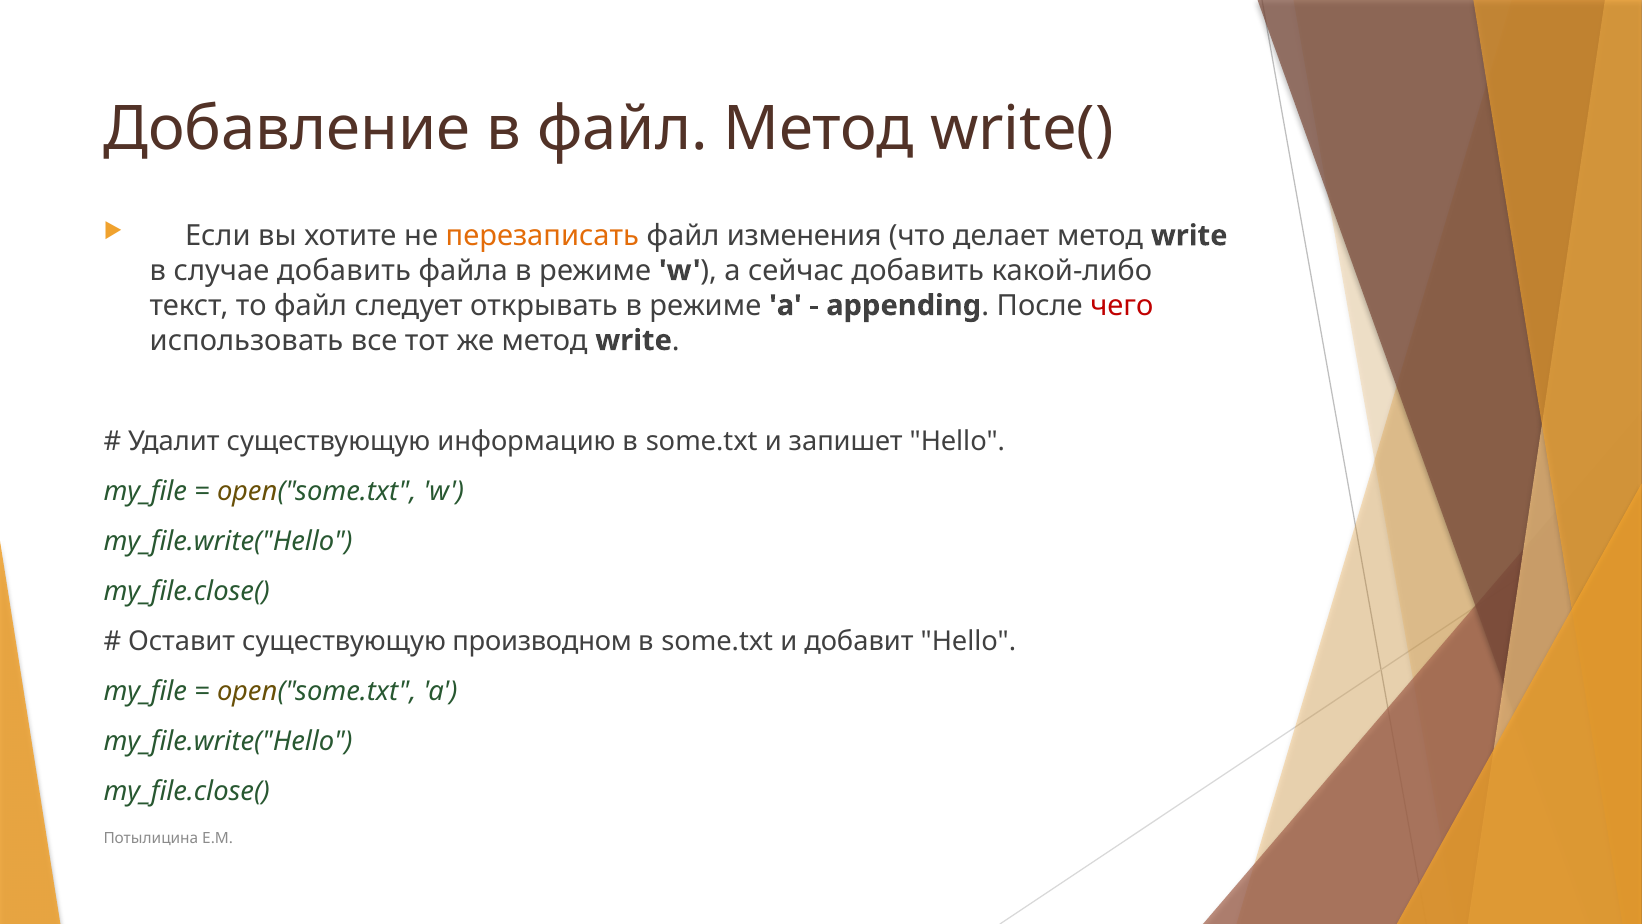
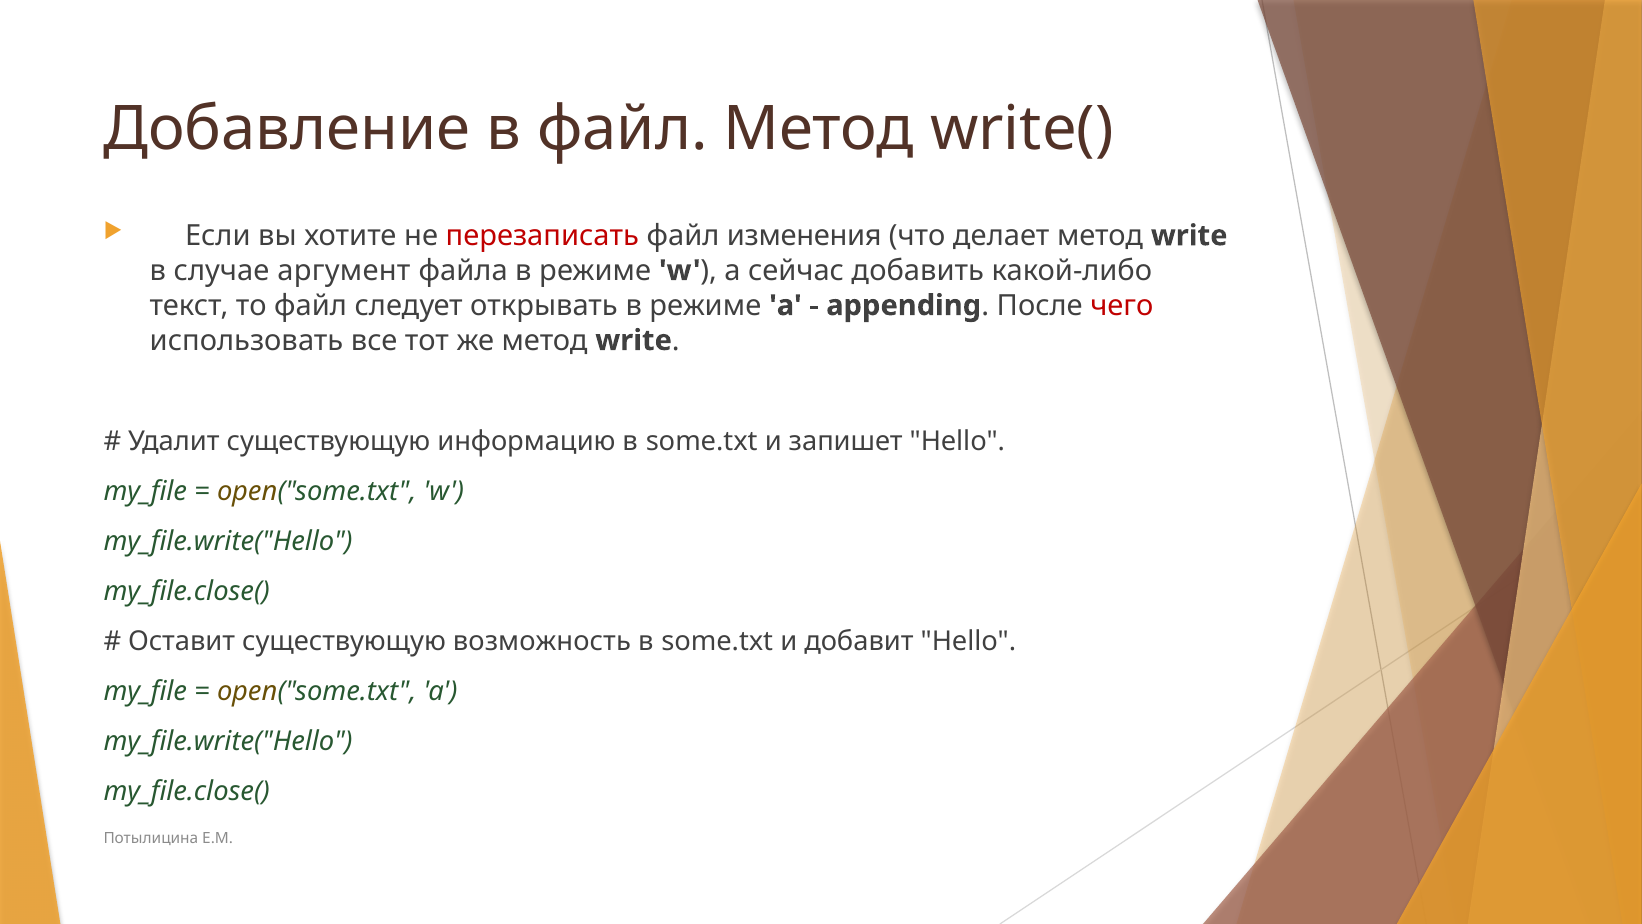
перезаписать colour: orange -> red (542, 236)
случае добавить: добавить -> аргумент (344, 270)
производном: производном -> возможность (542, 641)
